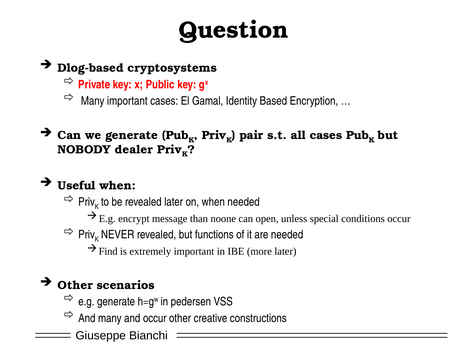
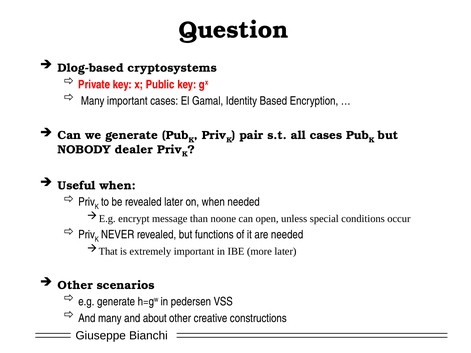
Find: Find -> That (108, 252)
and occur: occur -> about (155, 318)
